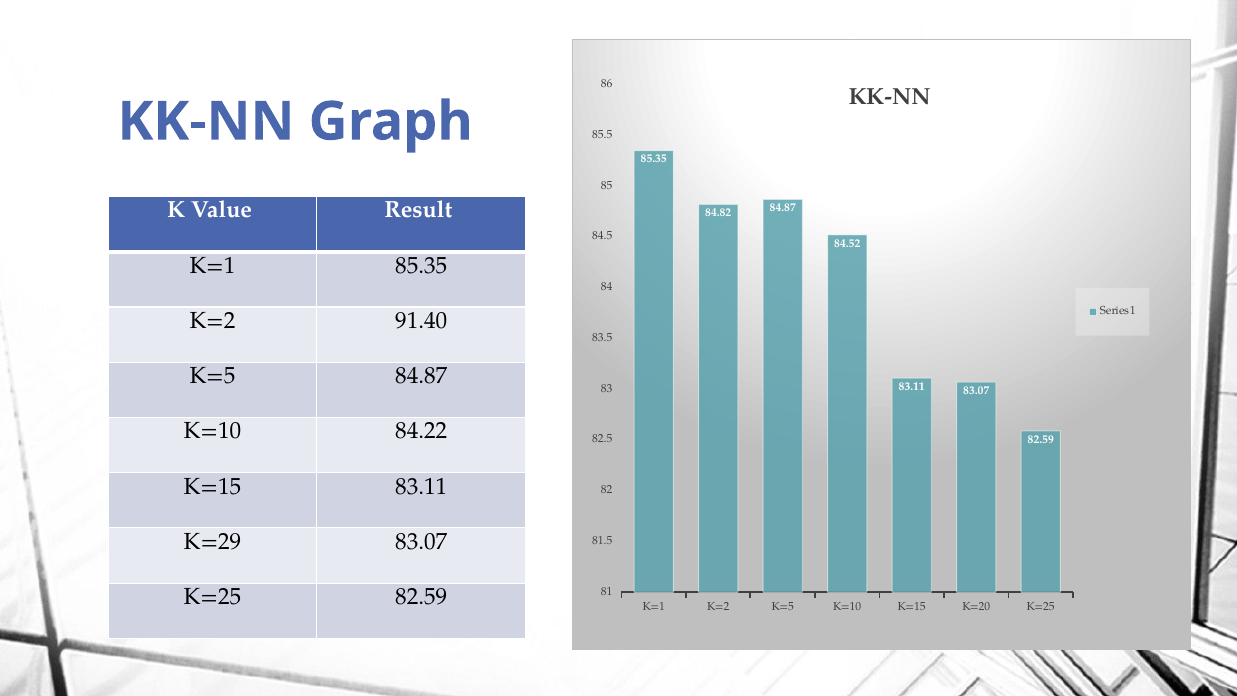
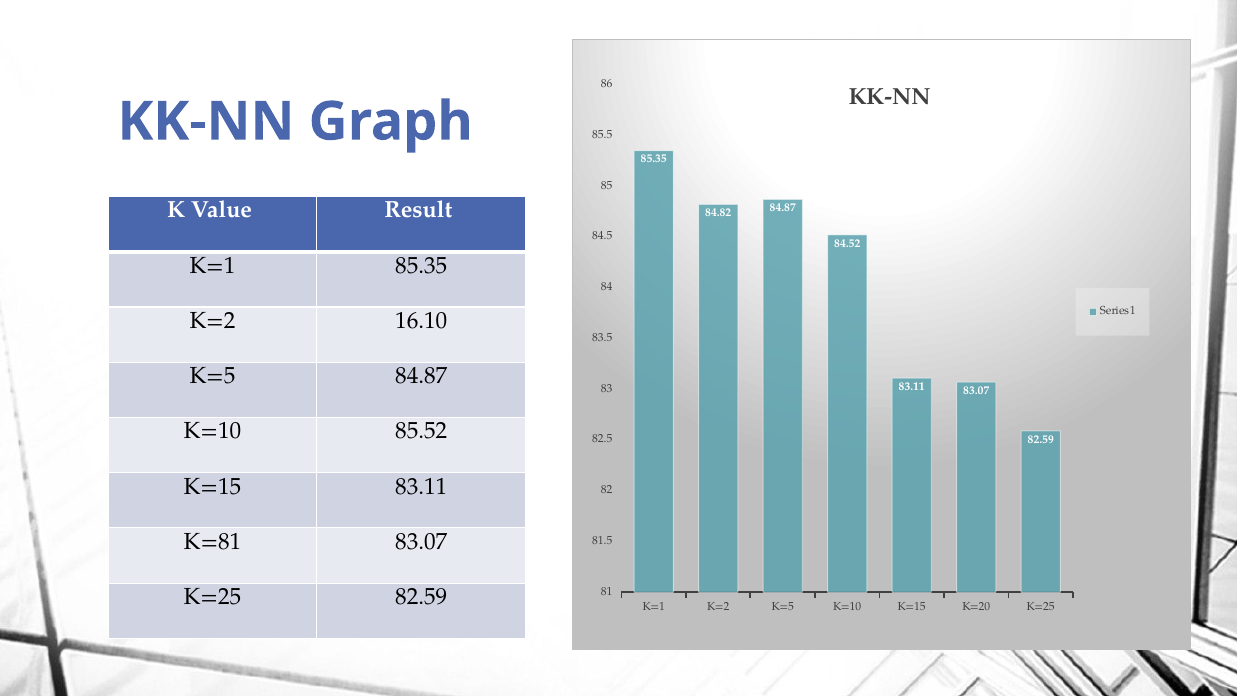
91.40: 91.40 -> 16.10 (421, 321)
84.22: 84.22 -> 85.52 (421, 431)
K=29: K=29 -> K=81 (213, 542)
